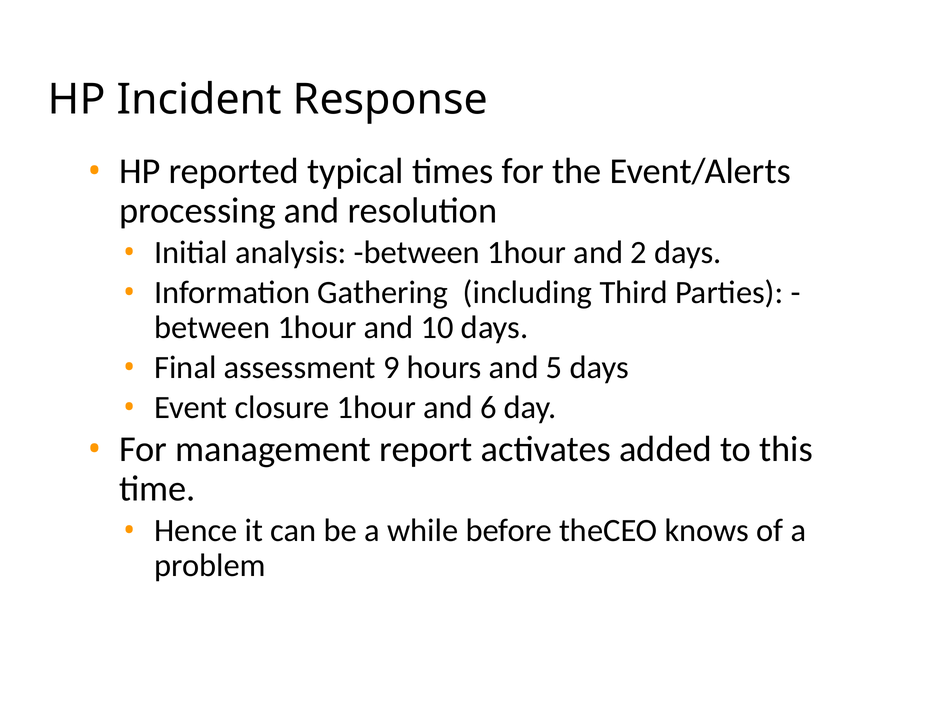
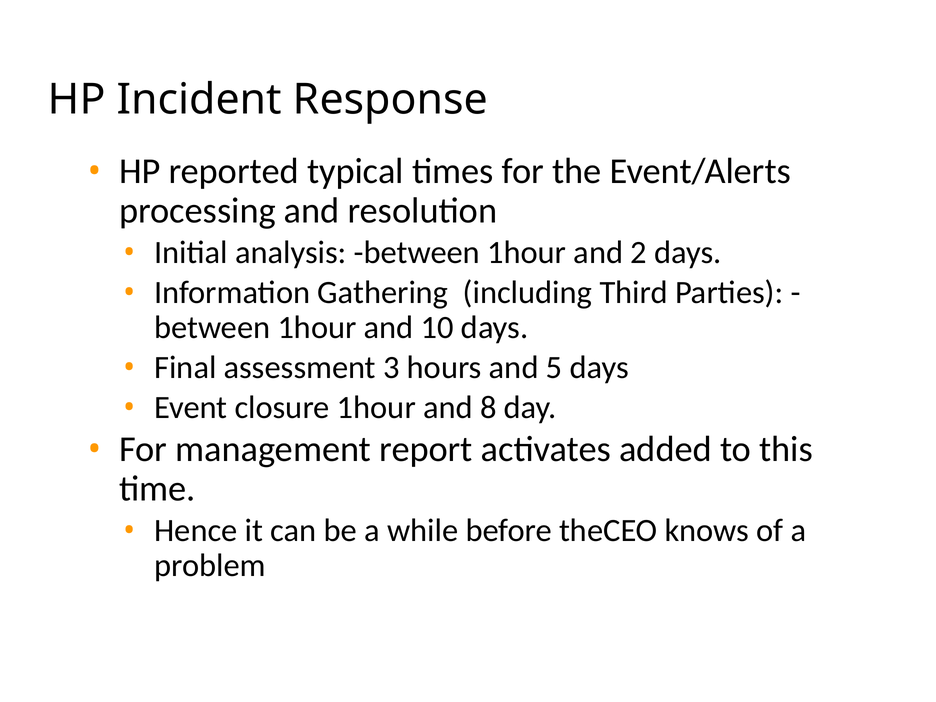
9: 9 -> 3 (391, 367)
6: 6 -> 8 (488, 407)
